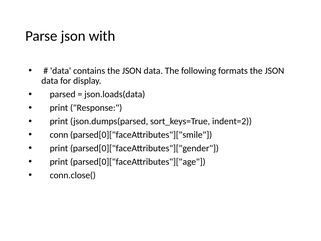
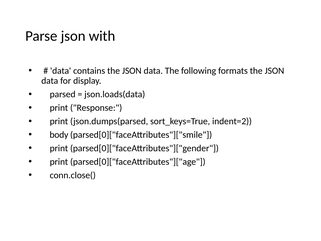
conn: conn -> body (59, 135)
